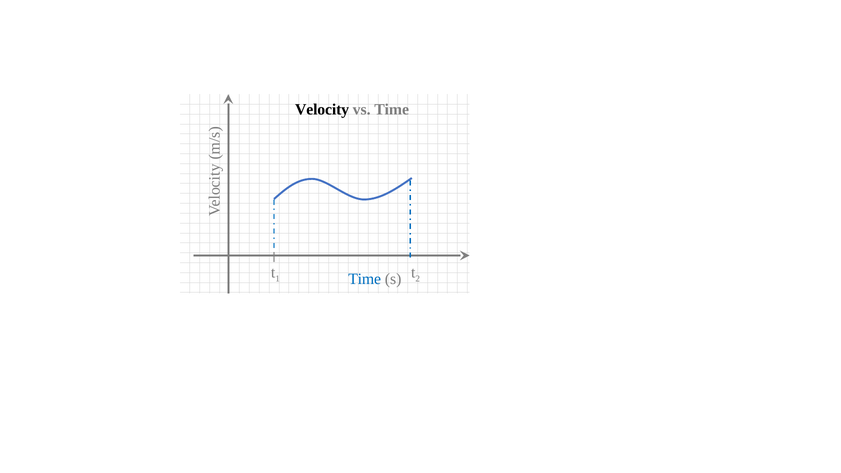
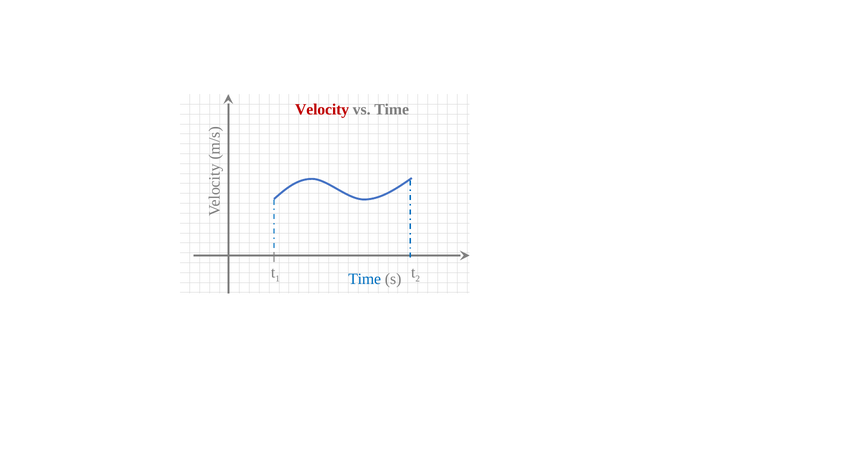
Velocity colour: black -> red (322, 109)
